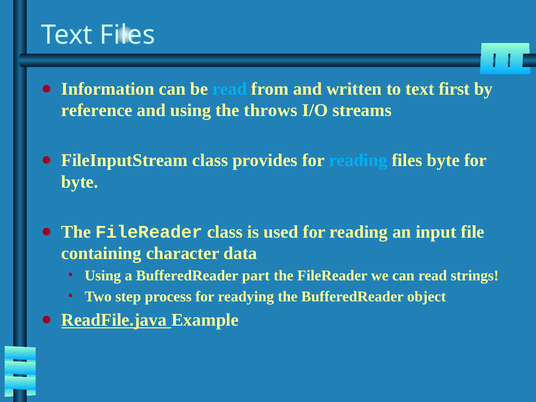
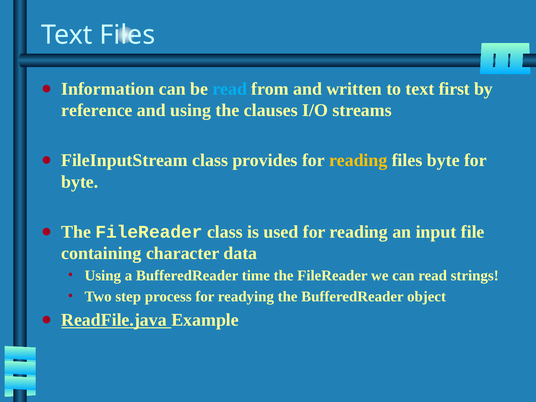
throws: throws -> clauses (271, 110)
reading colour: light blue -> yellow (358, 160)
part: part -> time (256, 276)
